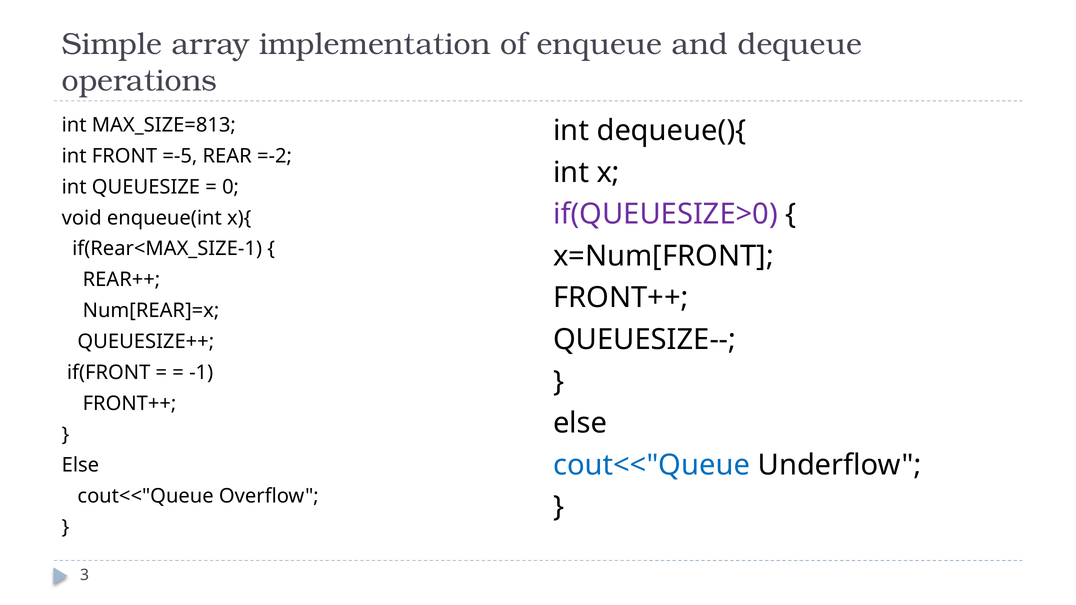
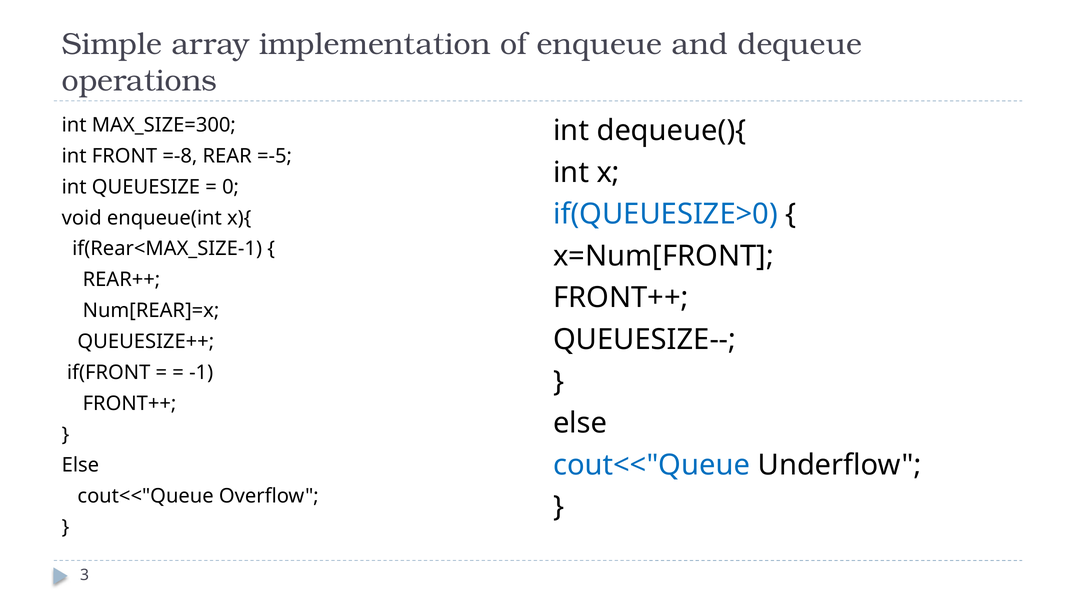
MAX_SIZE=813: MAX_SIZE=813 -> MAX_SIZE=300 (164, 125)
=-5: =-5 -> =-8 (180, 156)
=-2: =-2 -> =-5 (274, 156)
if(QUEUESIZE>0 colour: purple -> blue (665, 214)
